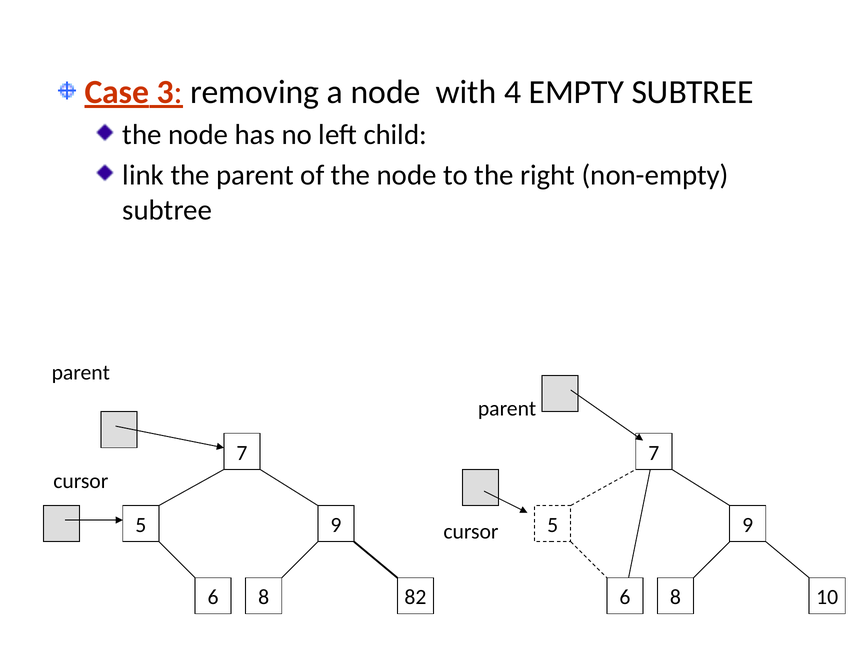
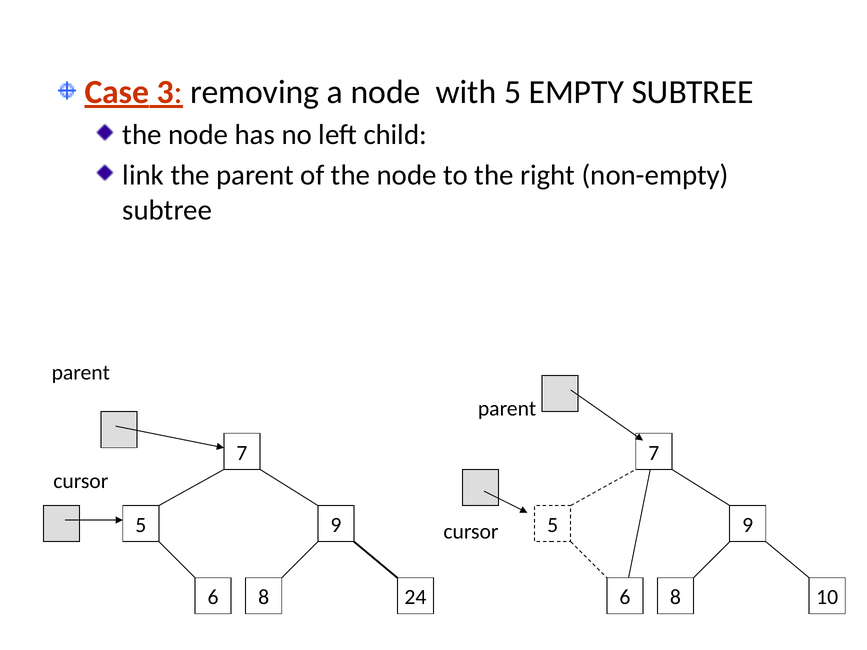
with 4: 4 -> 5 (513, 92)
82: 82 -> 24 (415, 598)
